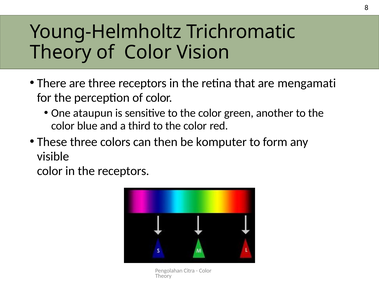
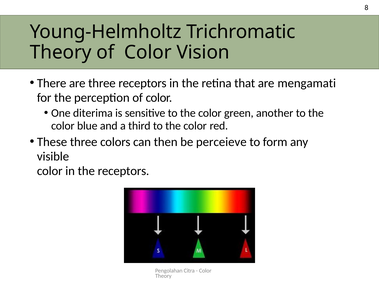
ataupun: ataupun -> diterima (93, 113)
komputer: komputer -> perceieve (221, 142)
